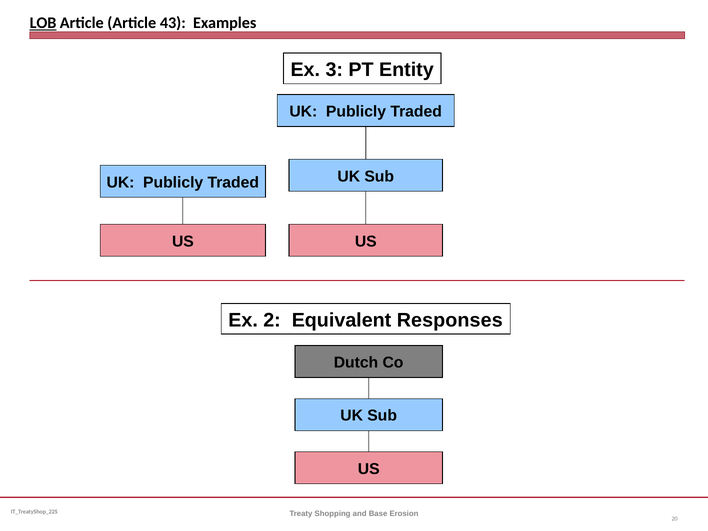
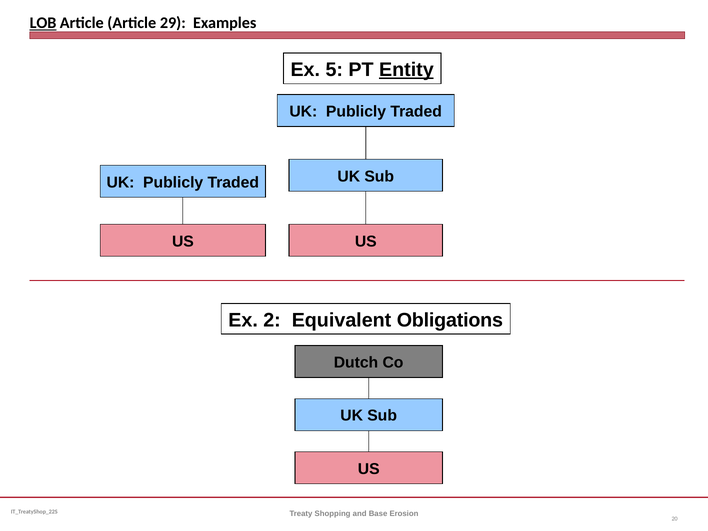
43: 43 -> 29 (173, 23)
3: 3 -> 5 (334, 70)
Entity underline: none -> present (406, 70)
Responses: Responses -> Obligations (450, 320)
